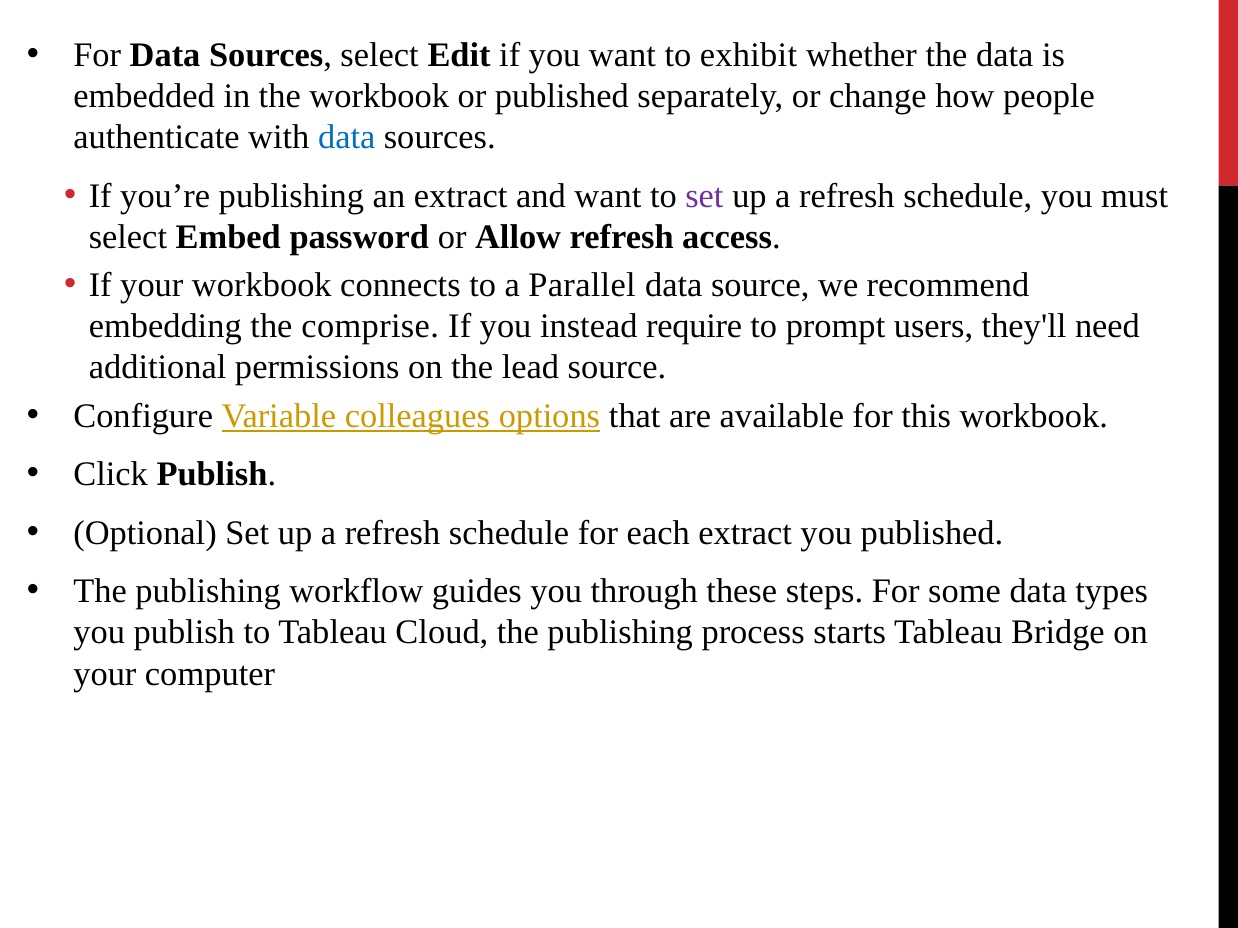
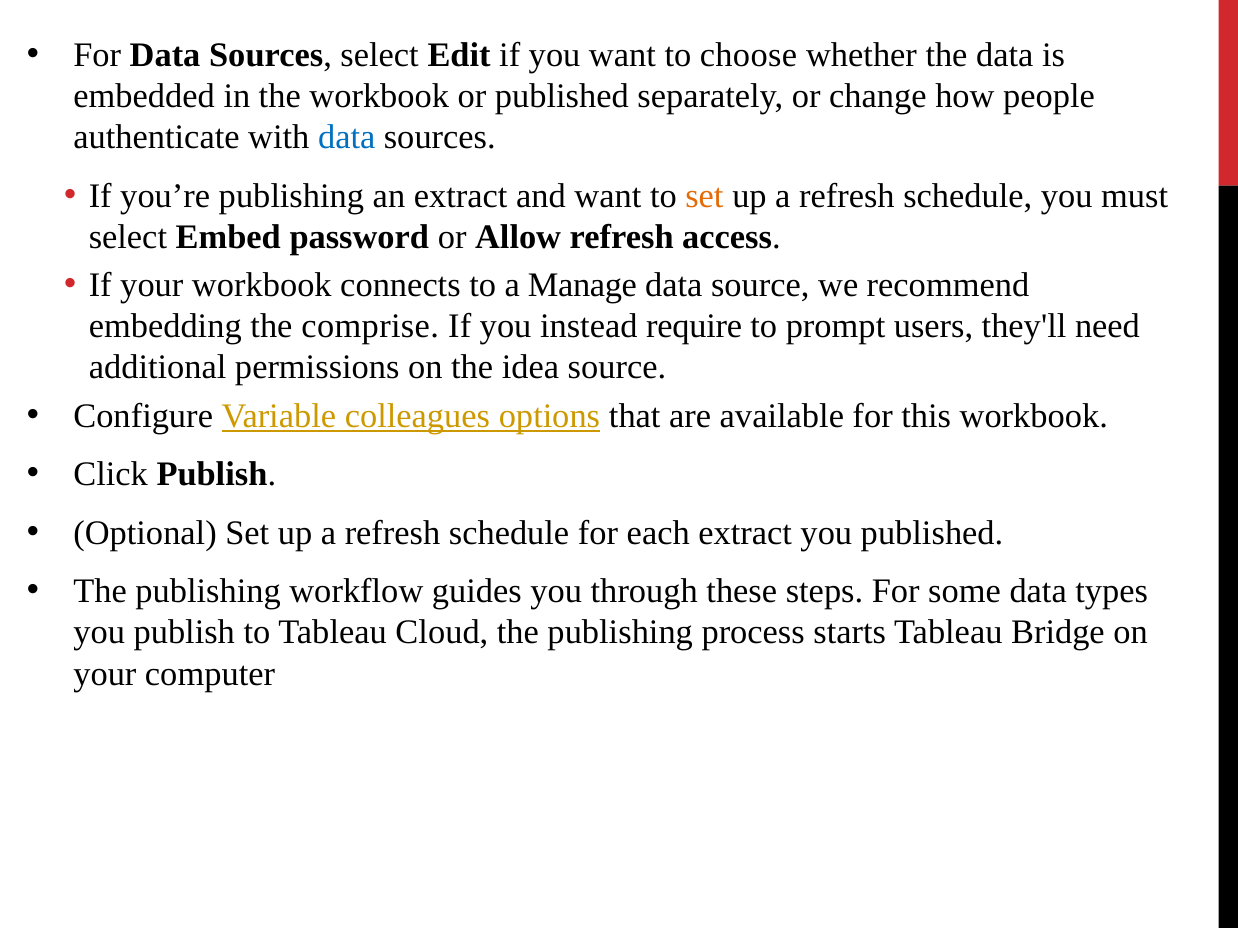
exhibit: exhibit -> choose (748, 55)
set colour: purple -> orange (704, 196)
Parallel: Parallel -> Manage (582, 285)
lead: lead -> idea (530, 368)
